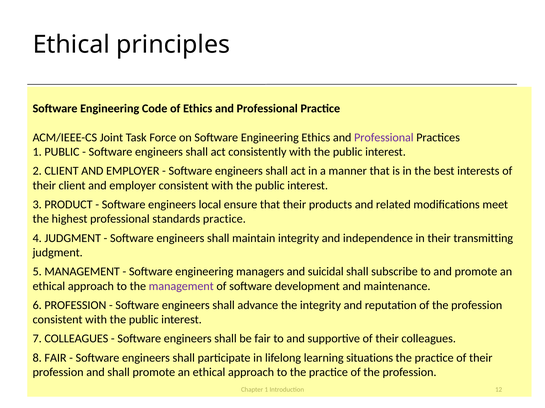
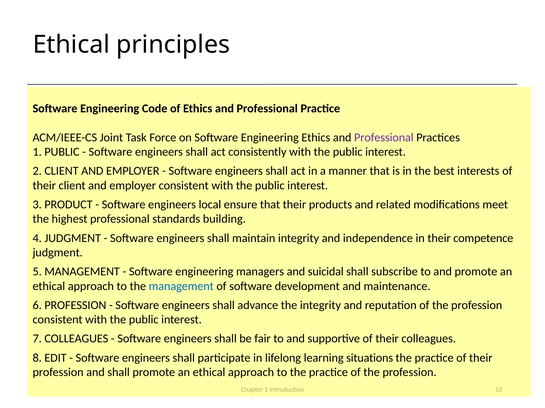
standards practice: practice -> building (224, 219)
transmitting: transmitting -> competence (483, 238)
management colour: purple -> blue (181, 287)
8 FAIR: FAIR -> EDIT (56, 358)
